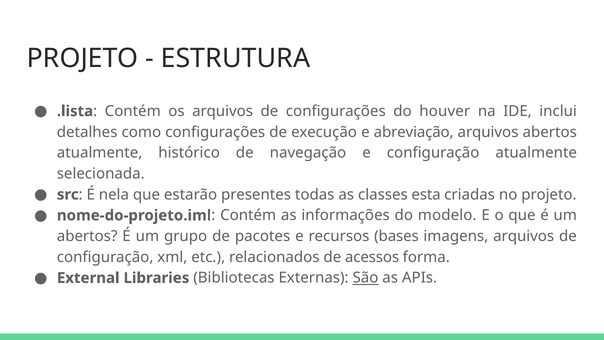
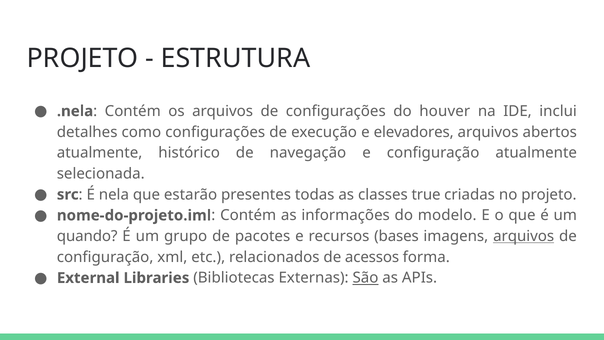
.lista: .lista -> .nela (75, 111)
abreviação: abreviação -> elevadores (414, 132)
esta: esta -> true (426, 194)
abertos: abertos -> quando (87, 236)
arquivos underline: none -> present (524, 236)
